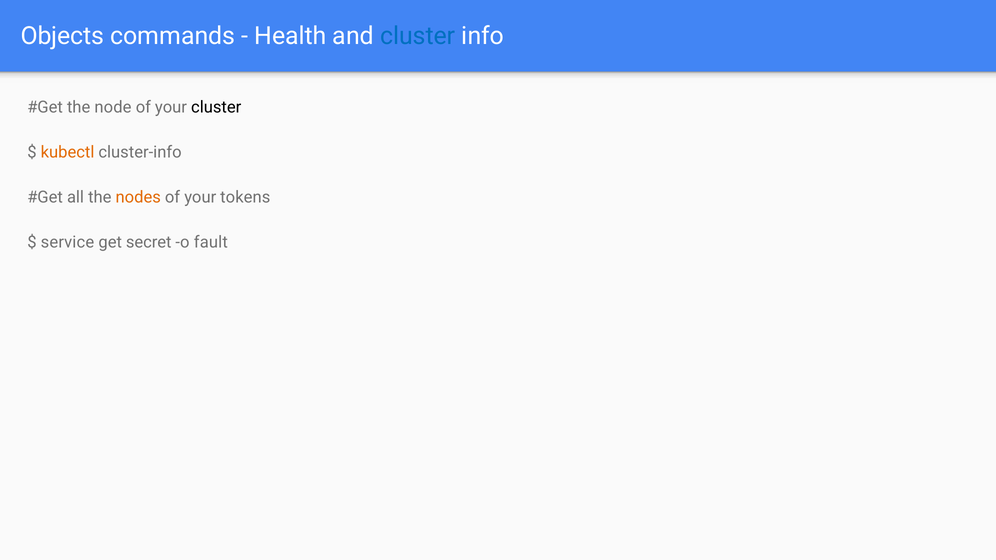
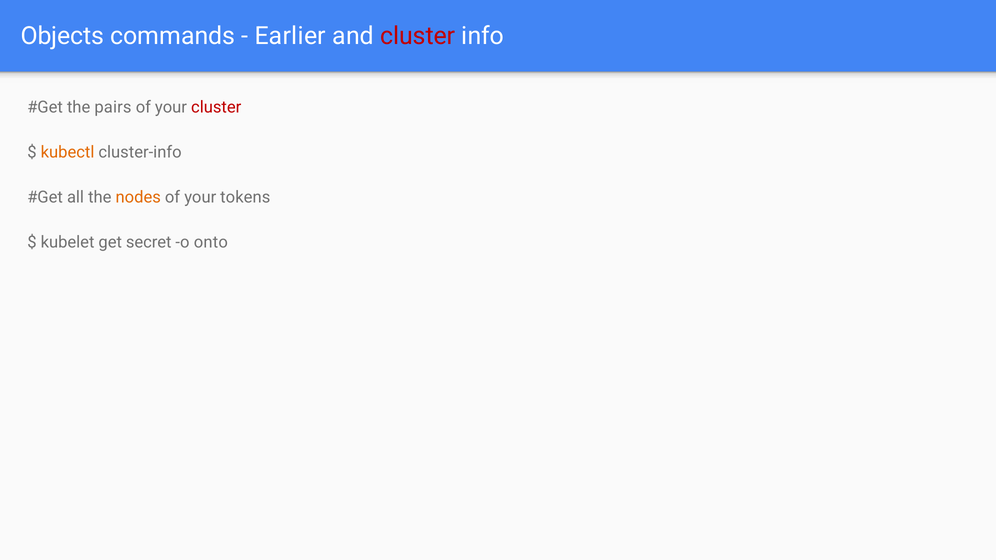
Health: Health -> Earlier (290, 36)
cluster colour: blue -> red (418, 36)
node: node -> pairs (113, 107)
cluster colour: black -> red (216, 107)
service: service -> kubelet (68, 242)
fault: fault -> onto (211, 242)
